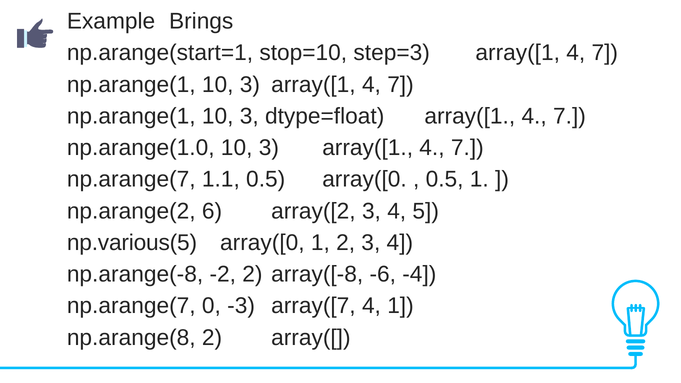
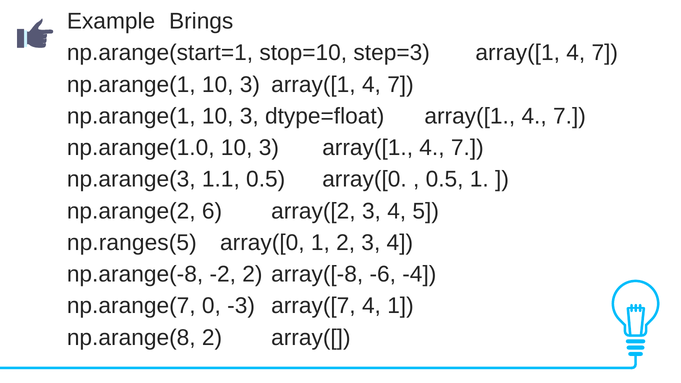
np.arange(7: np.arange(7 -> np.arange(3 (131, 180)
np.various(5: np.various(5 -> np.ranges(5 (132, 243)
